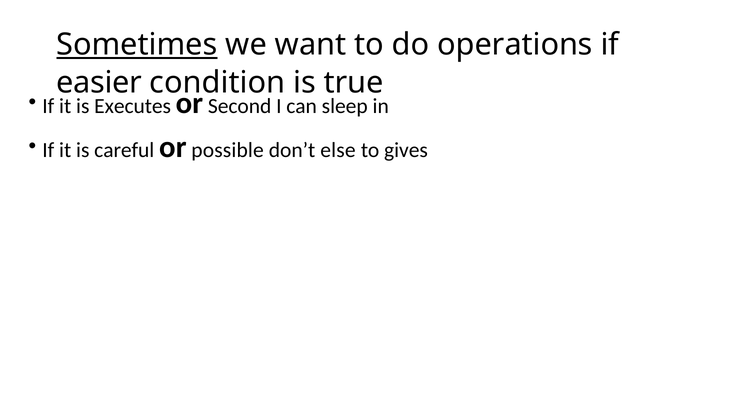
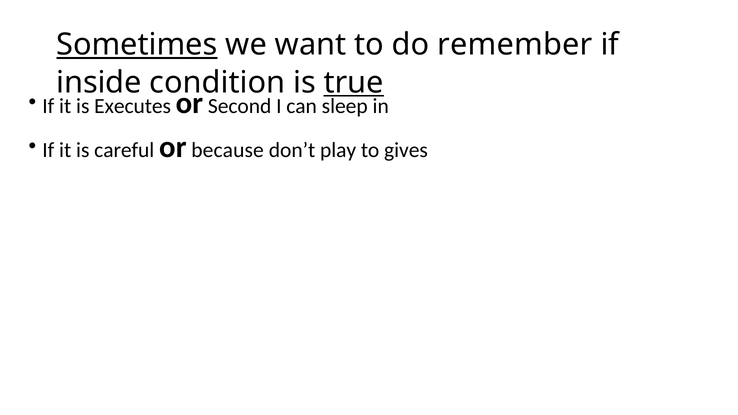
operations: operations -> remember (515, 45)
easier: easier -> inside (99, 83)
true underline: none -> present (354, 83)
possible: possible -> because (228, 150)
else: else -> play (338, 150)
